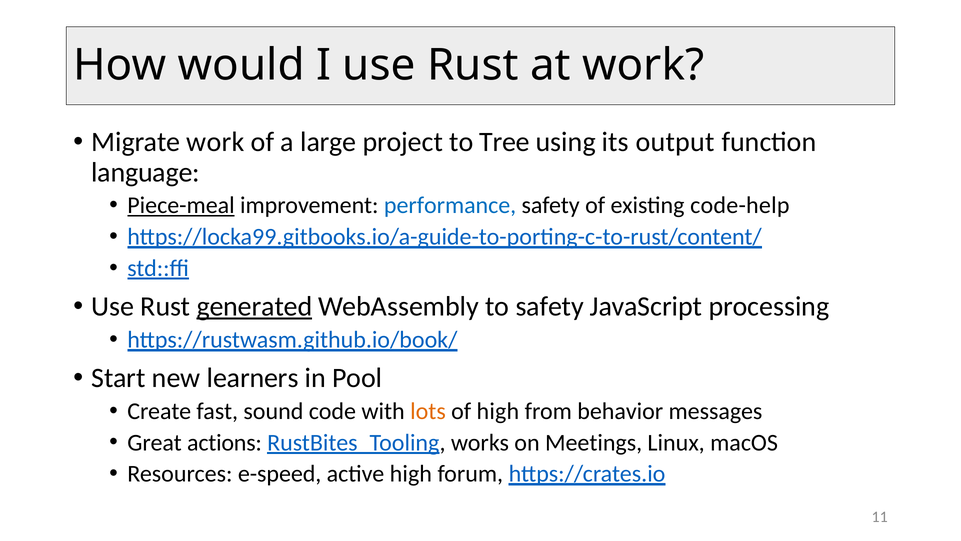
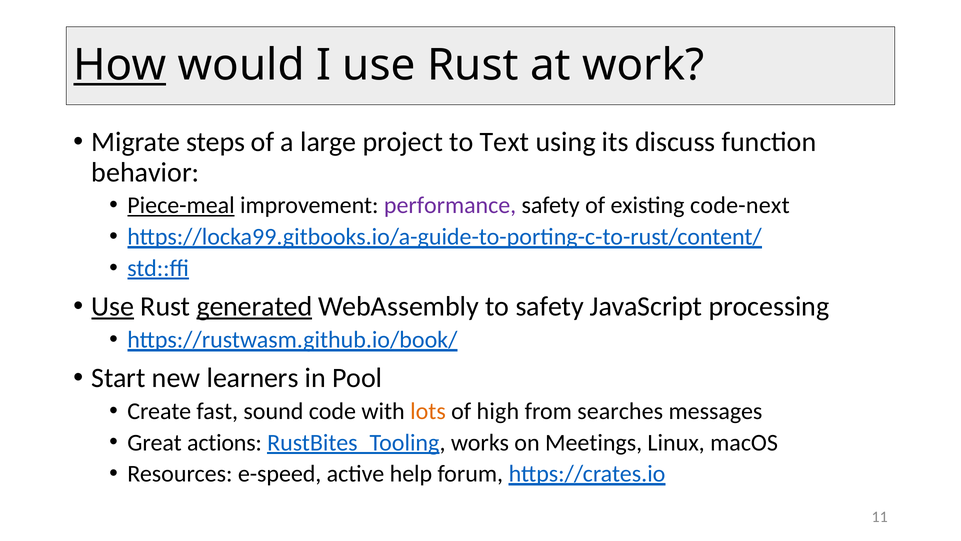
How underline: none -> present (120, 65)
Migrate work: work -> steps (216, 142)
Tree: Tree -> Text (504, 142)
output: output -> discuss (675, 142)
language: language -> behavior (145, 172)
performance colour: blue -> purple (450, 205)
code-help: code-help -> code-next (740, 205)
Use underline: none -> present (113, 306)
behavior: behavior -> searches (620, 411)
active high: high -> help (411, 474)
